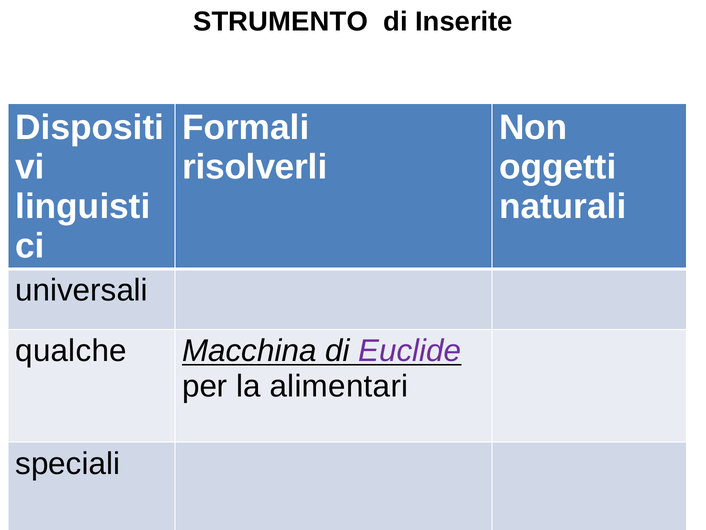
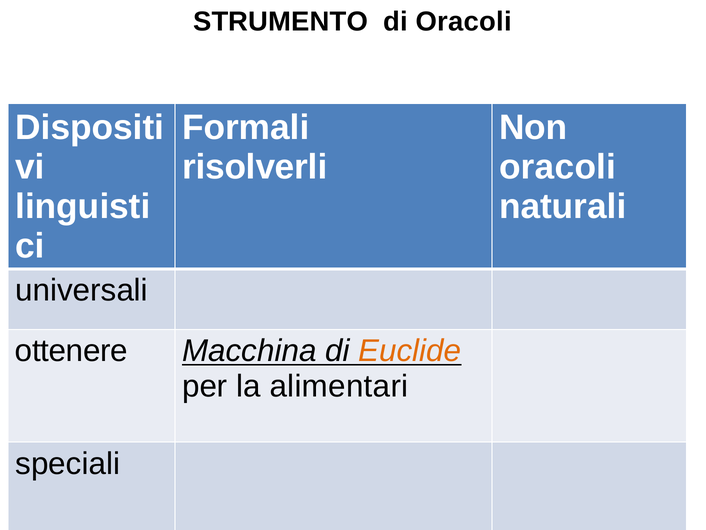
di Inserite: Inserite -> Oracoli (464, 22)
oggetti: oggetti -> oracoli (558, 167)
qualche: qualche -> ottenere (71, 351)
Euclide colour: purple -> orange (410, 351)
